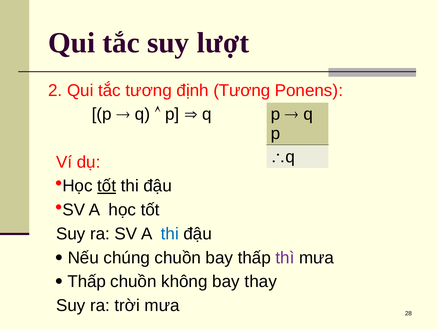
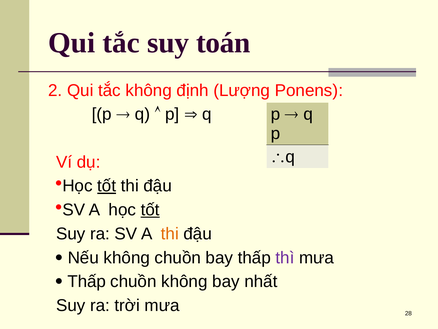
lượt: lượt -> toán (223, 43)
tắc tương: tương -> không (149, 90)
định Tương: Tương -> Lượng (242, 90)
tốt underline: none -> present (150, 210)
thi colour: blue -> orange (170, 233)
Nếu chúng: chúng -> không (127, 257)
thay: thay -> nhất (261, 281)
